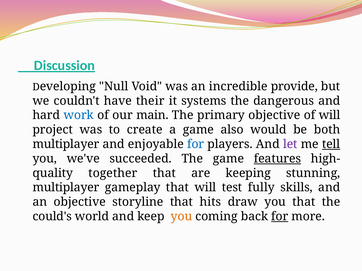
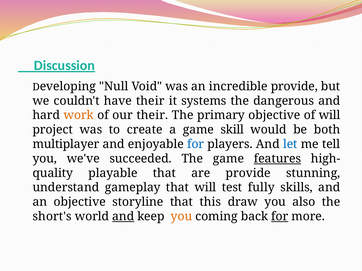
work colour: blue -> orange (79, 115)
our main: main -> their (152, 115)
also: also -> skill (232, 130)
let colour: purple -> blue (290, 144)
tell underline: present -> none (331, 144)
together: together -> playable (113, 173)
are keeping: keeping -> provide (248, 173)
multiplayer: multiplayer -> understand (66, 188)
hits: hits -> this (210, 202)
you that: that -> also (304, 202)
could's: could's -> short's (52, 217)
and underline: none -> present (123, 217)
